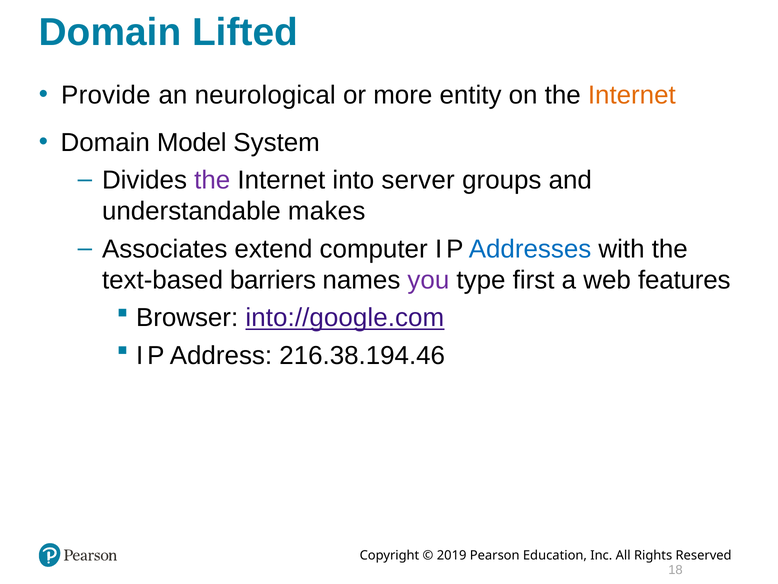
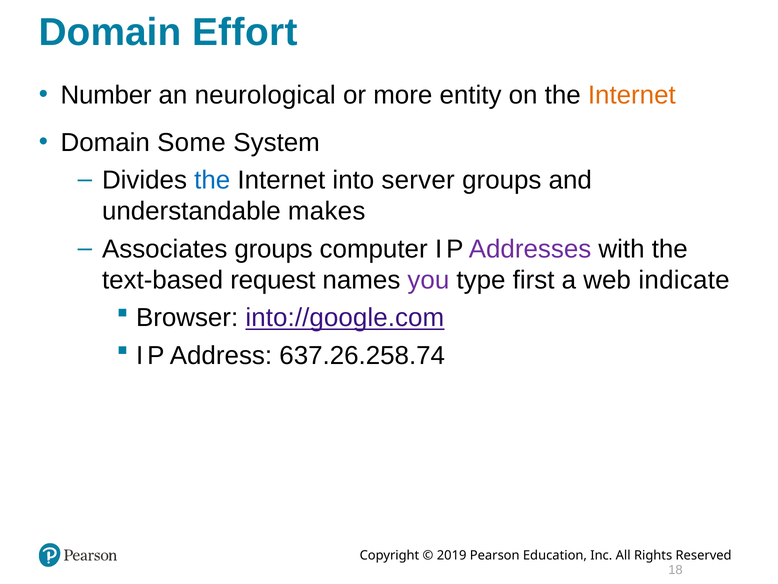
Lifted: Lifted -> Effort (245, 32)
Provide: Provide -> Number (106, 95)
Model: Model -> Some (191, 143)
the colour: purple -> blue (212, 180)
Associates extend: extend -> groups (274, 249)
Addresses colour: blue -> purple (530, 249)
barriers: barriers -> request (273, 280)
features: features -> indicate (684, 280)
216.38.194.46: 216.38.194.46 -> 637.26.258.74 (362, 355)
